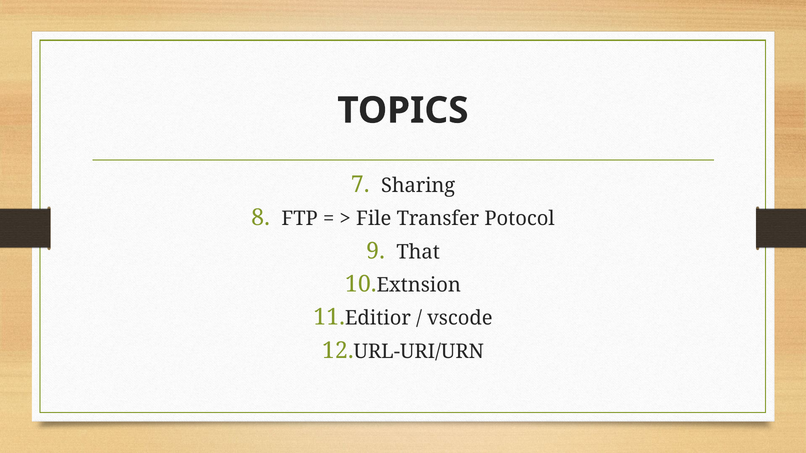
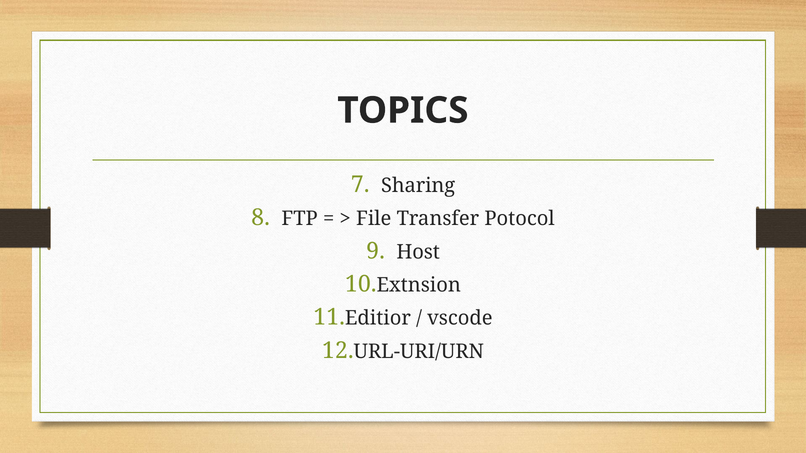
That: That -> Host (418, 252)
